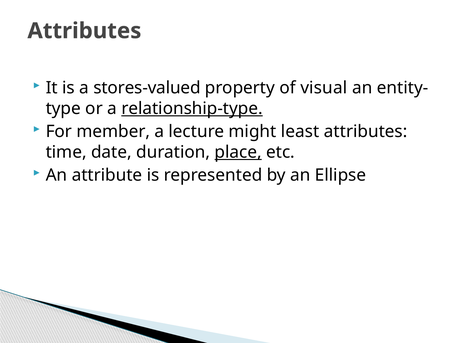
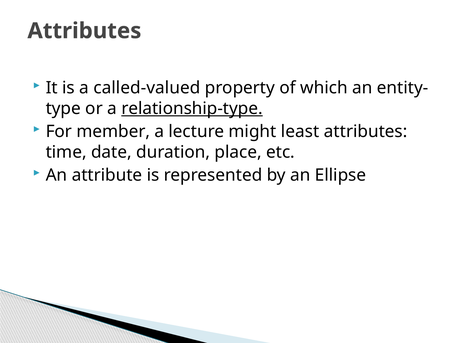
stores-valued: stores-valued -> called-valued (147, 88)
visual: visual -> which (324, 88)
place underline: present -> none (238, 152)
